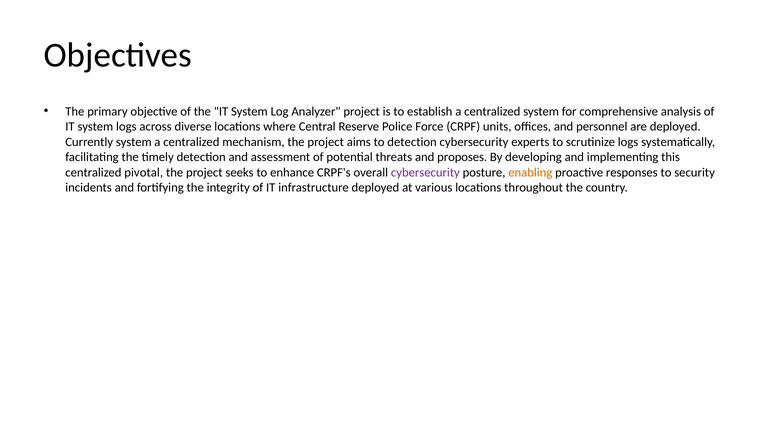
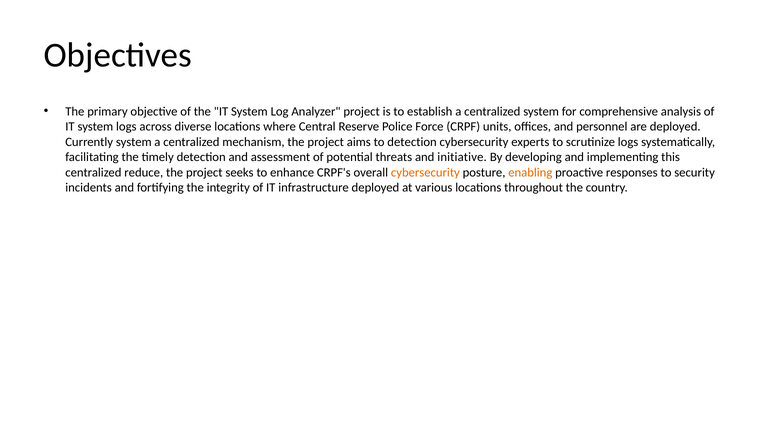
proposes: proposes -> initiative (462, 157)
pivotal: pivotal -> reduce (144, 172)
cybersecurity colour: purple -> orange (425, 172)
